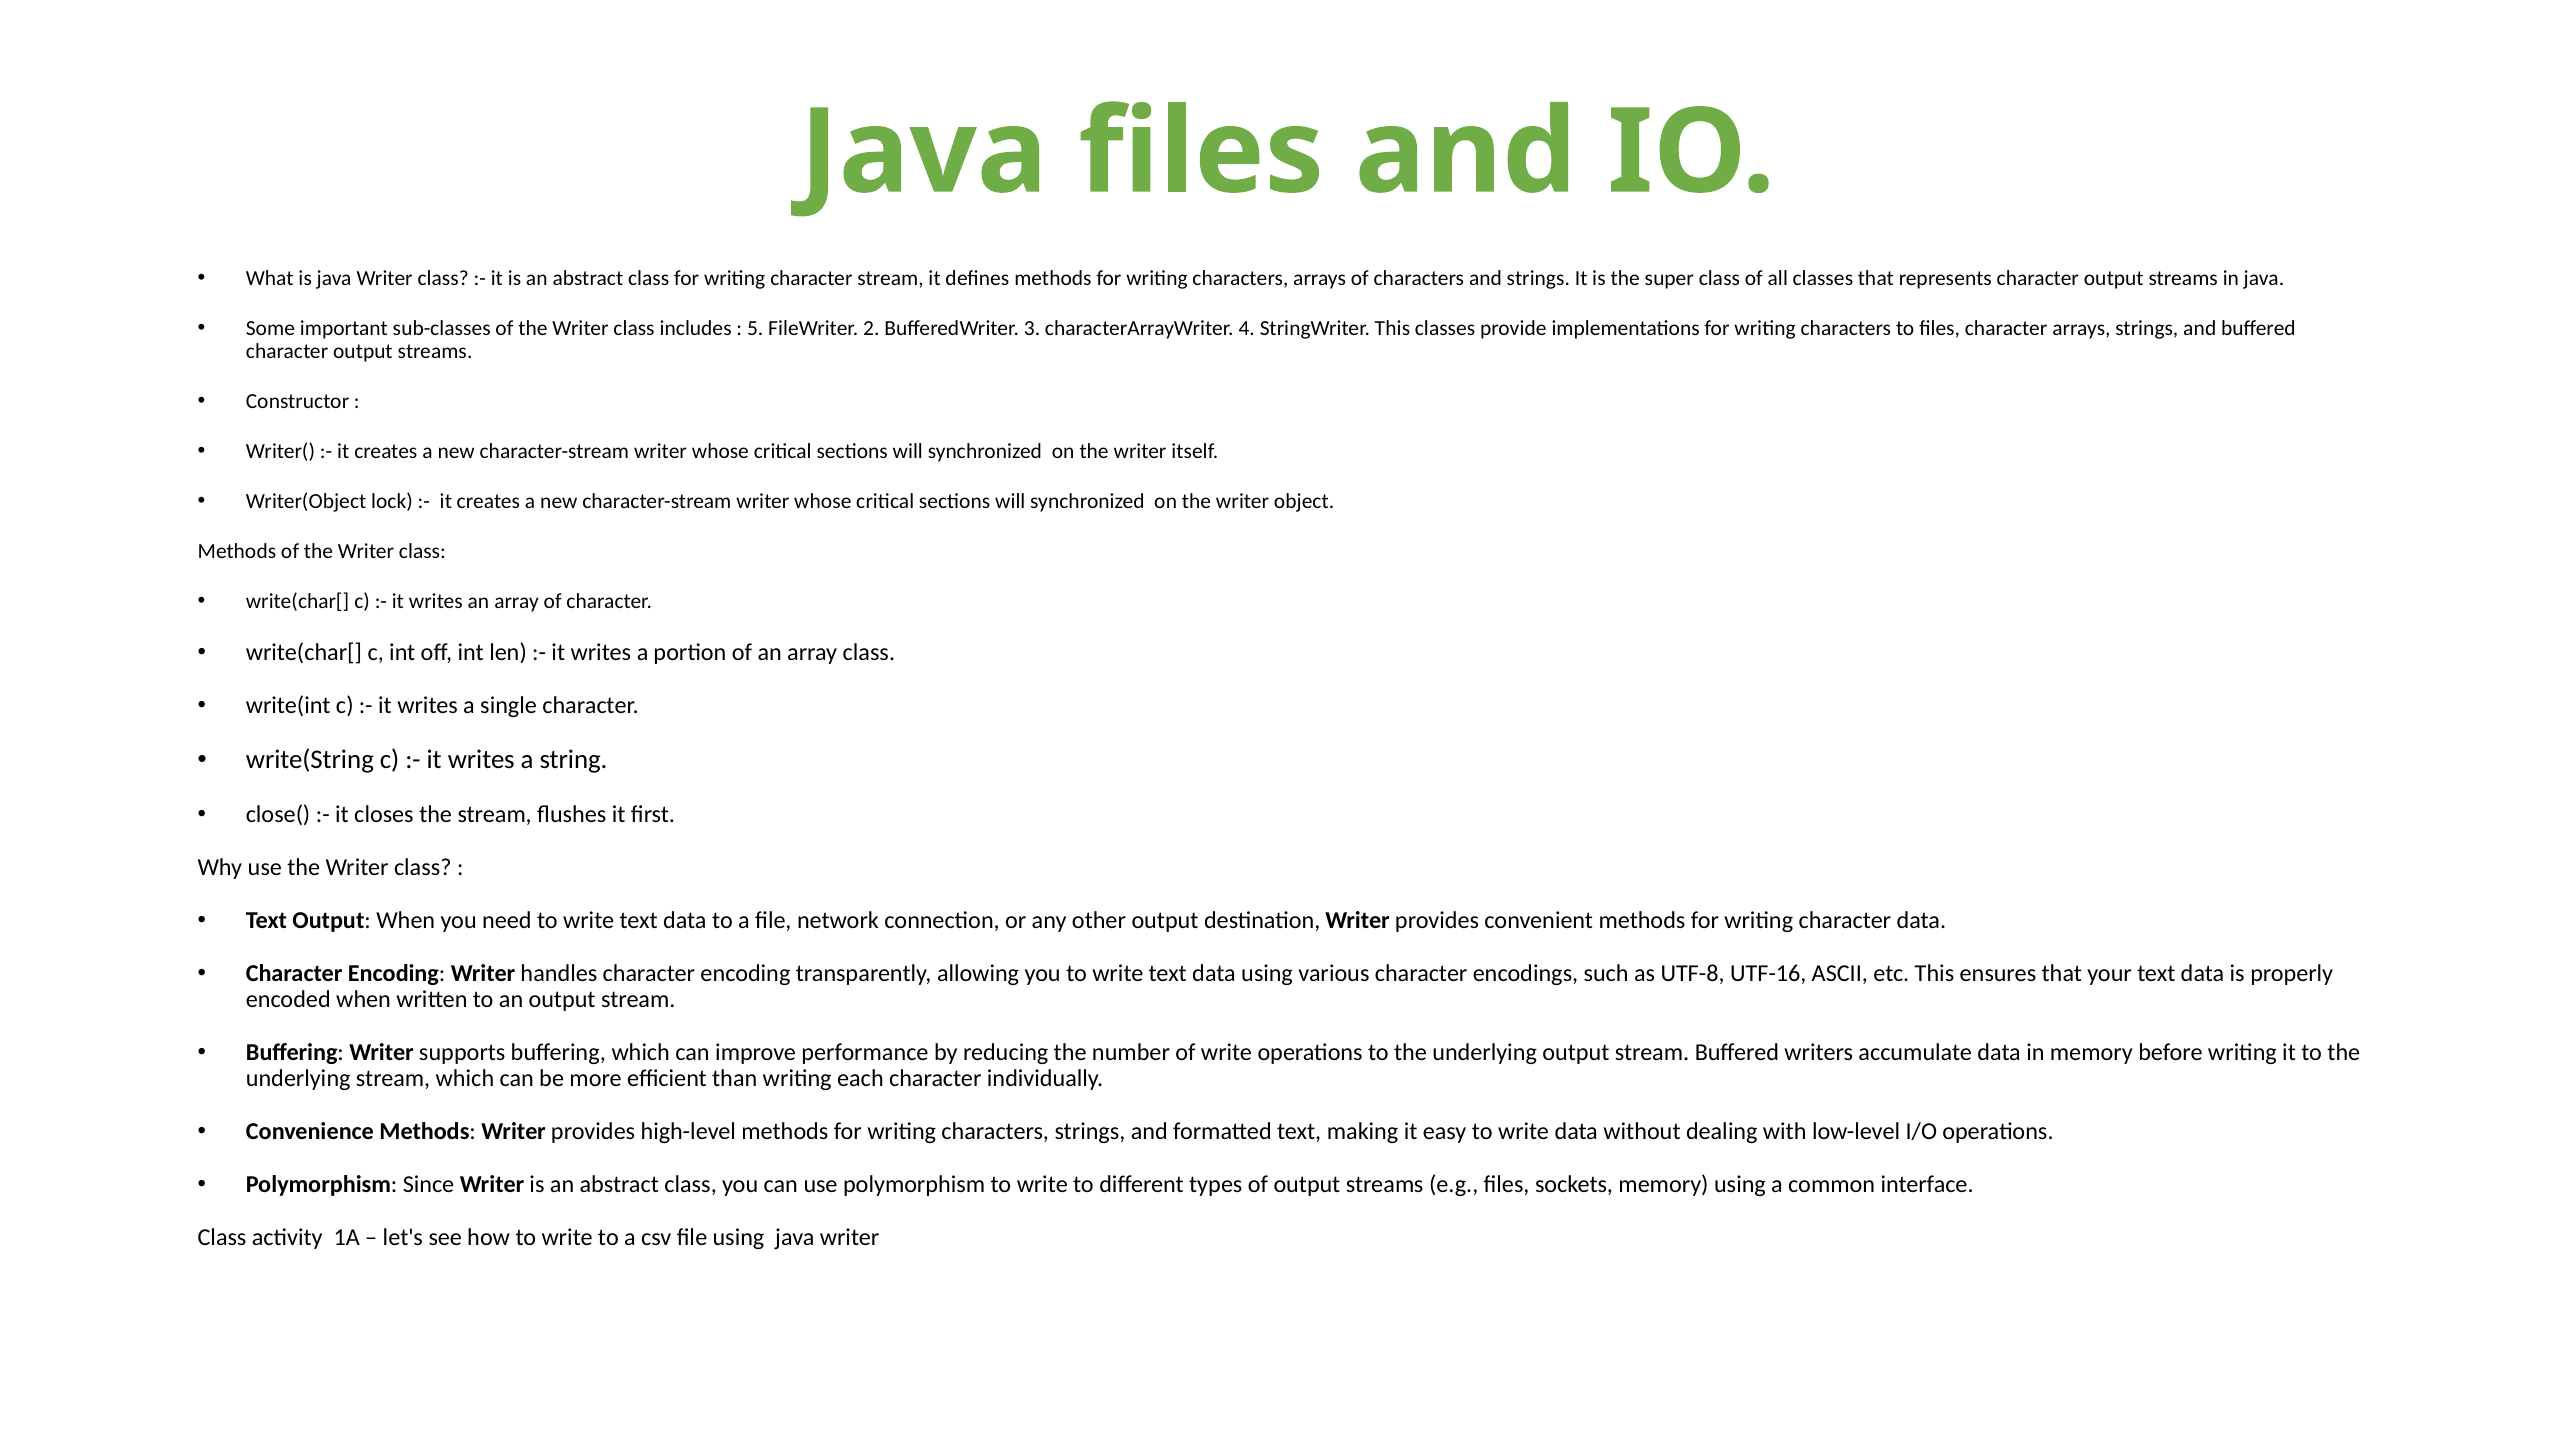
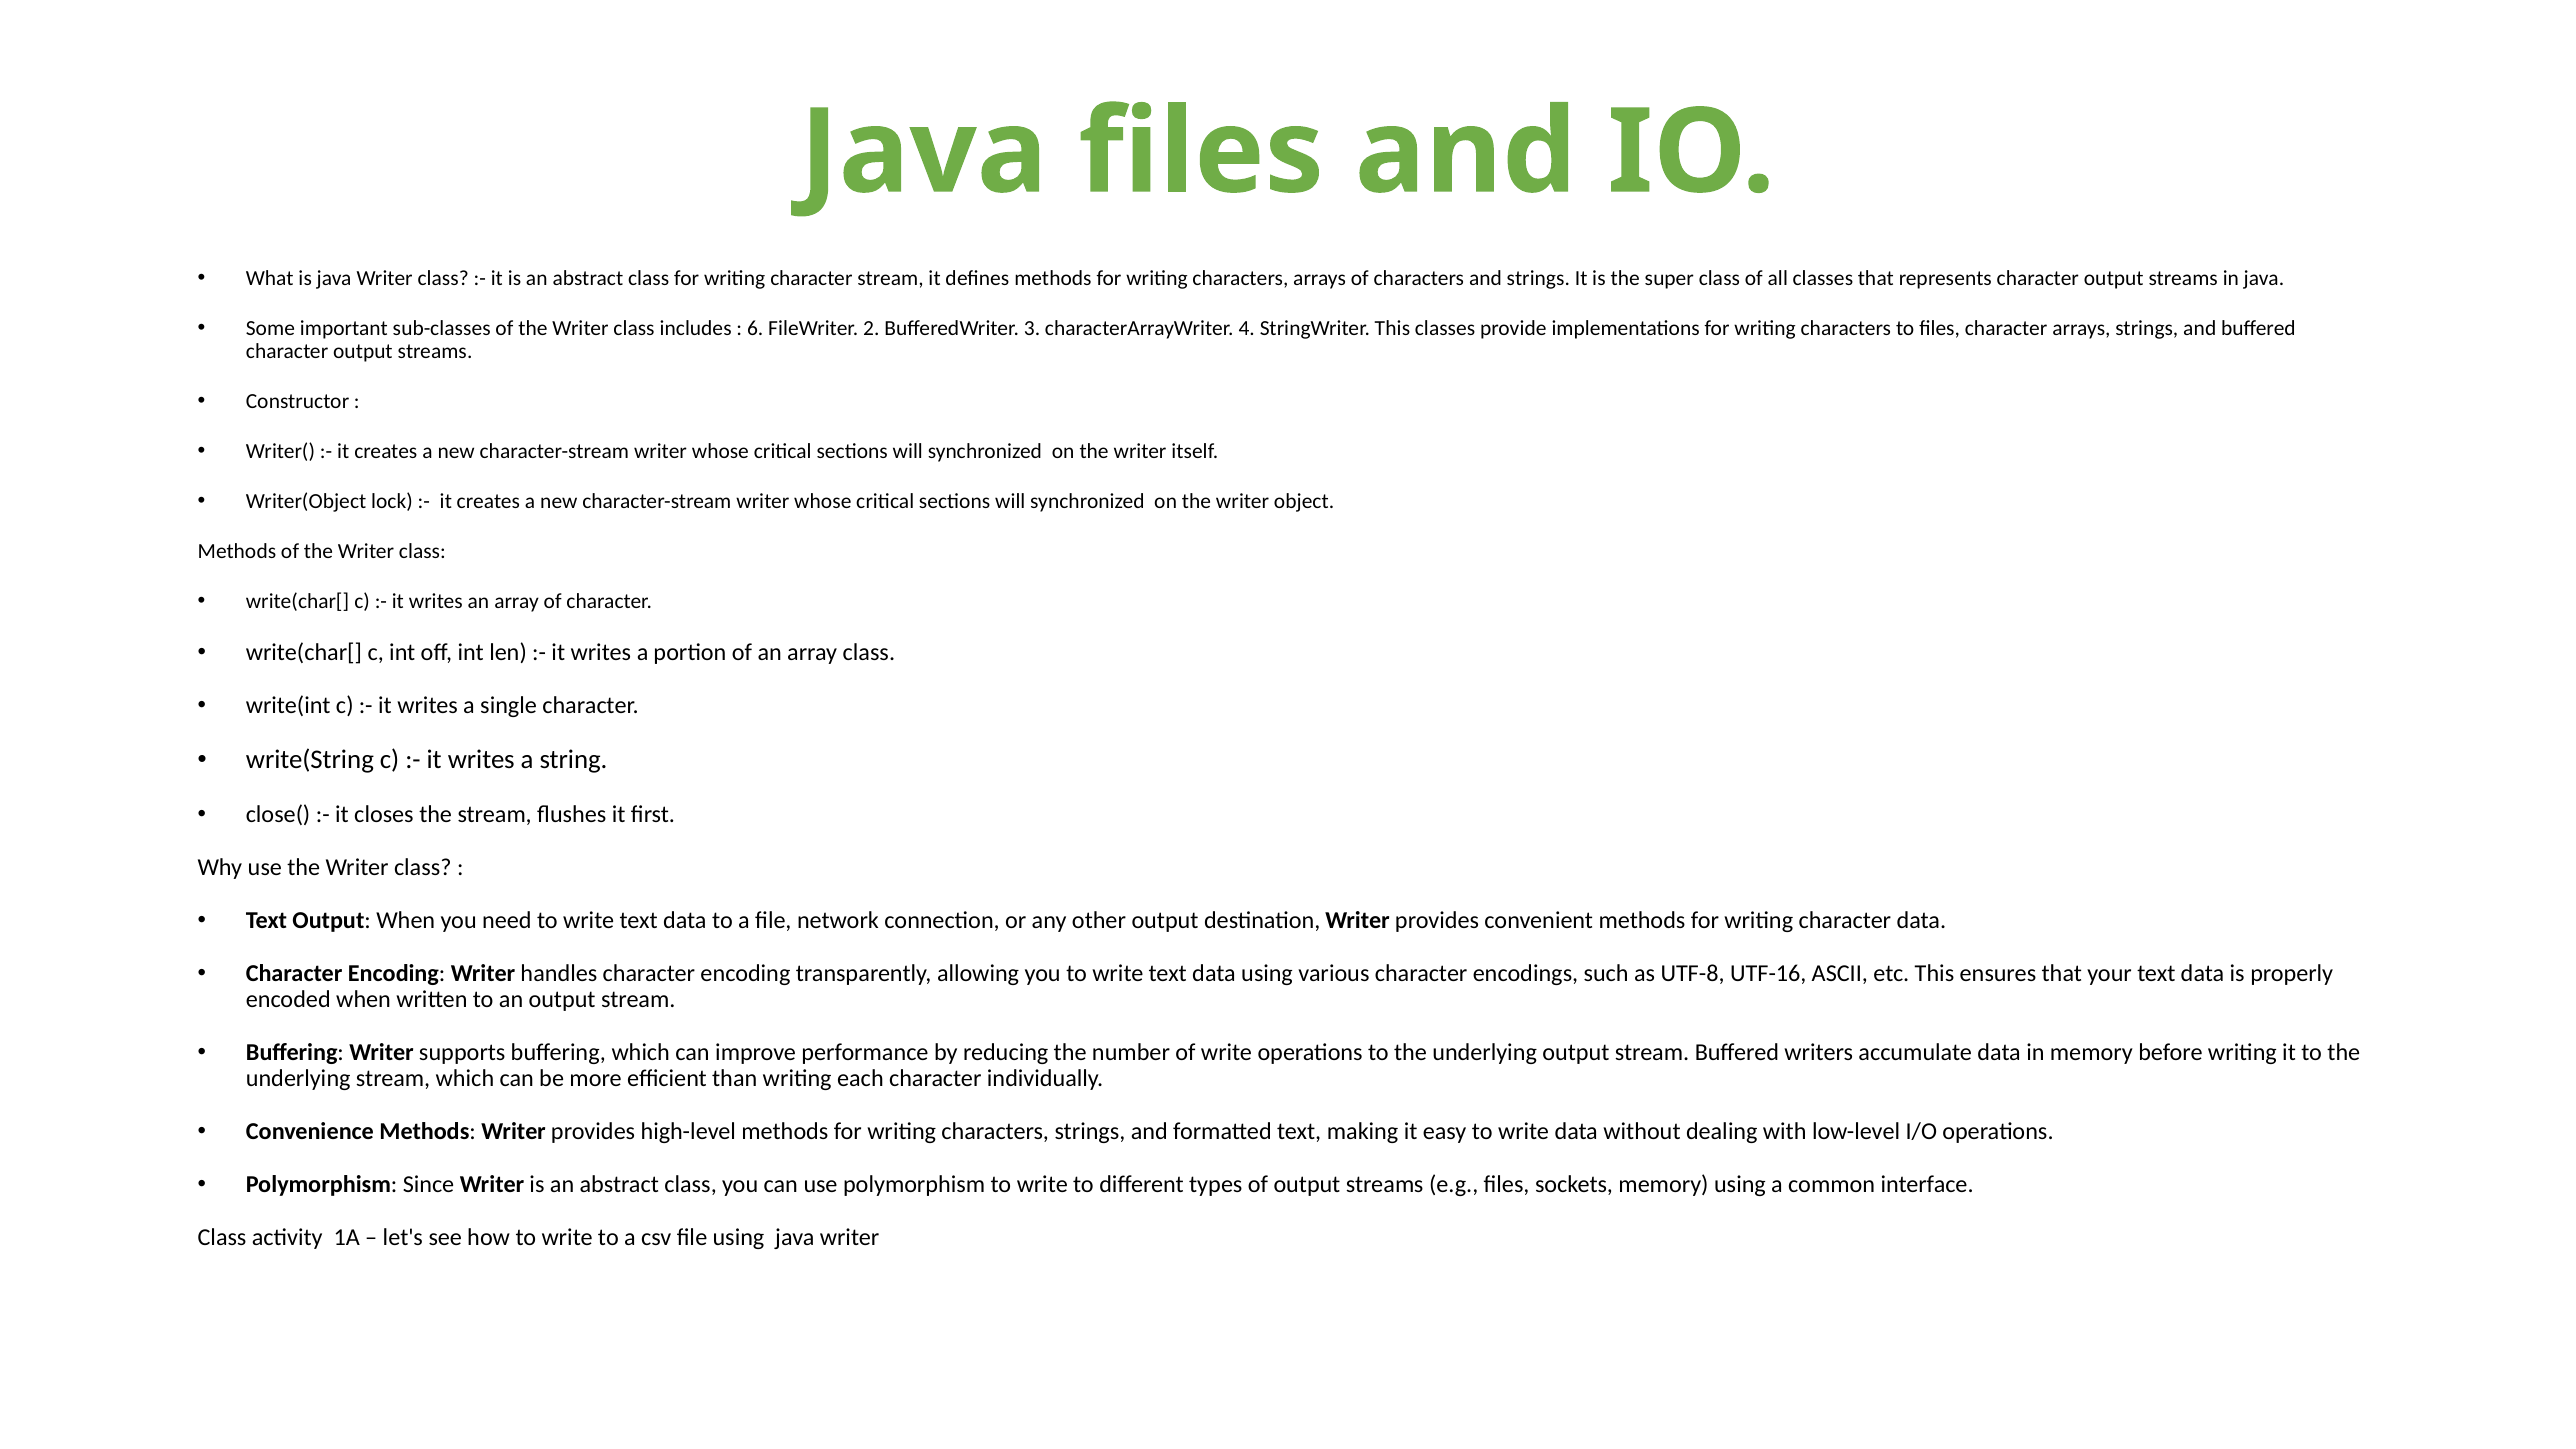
5: 5 -> 6 (755, 328)
